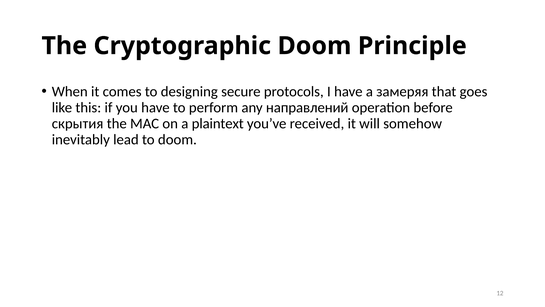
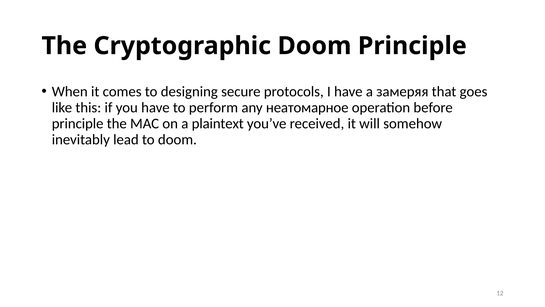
направлений: направлений -> неатомарное (307, 107)
скрытия: скрытия -> principle (78, 123)
